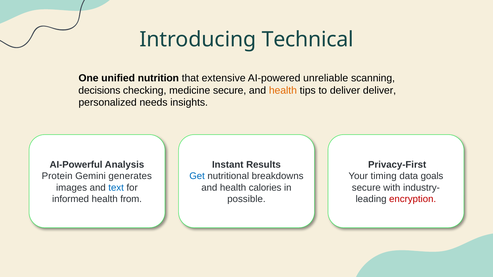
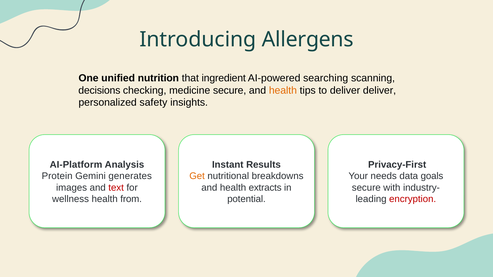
Technical: Technical -> Allergens (308, 40)
extensive: extensive -> ingredient (224, 78)
unreliable: unreliable -> searching (326, 78)
needs: needs -> safety (153, 103)
AI-Powerful: AI-Powerful -> AI-Platform (76, 165)
Get colour: blue -> orange (197, 176)
timing: timing -> needs (384, 176)
text colour: blue -> red (116, 188)
calories: calories -> extracts (265, 188)
informed: informed -> wellness (71, 199)
possible: possible -> potential (246, 199)
